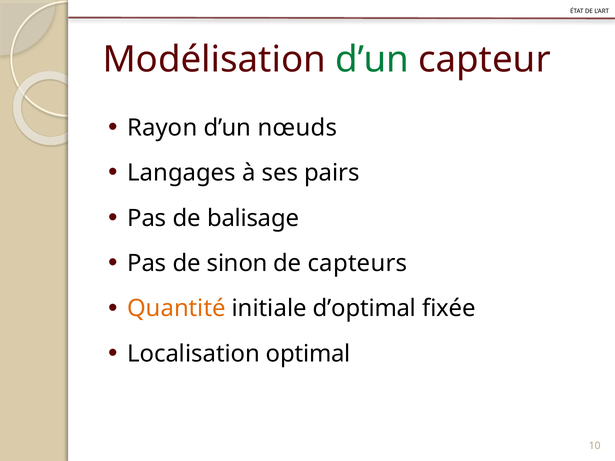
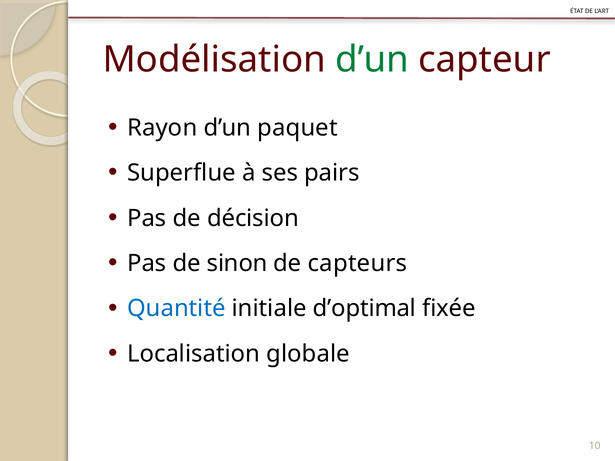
nœuds: nœuds -> paquet (298, 128)
Langages: Langages -> Superflue (182, 173)
balisage: balisage -> décision (253, 218)
Quantité colour: orange -> blue (176, 309)
optimal: optimal -> globale (308, 354)
